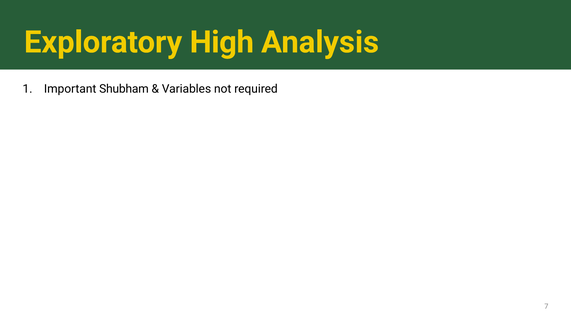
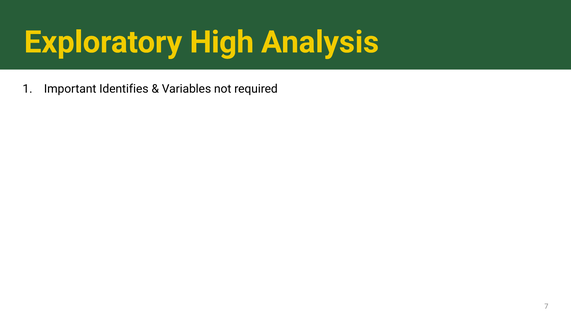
Shubham: Shubham -> Identifies (124, 89)
